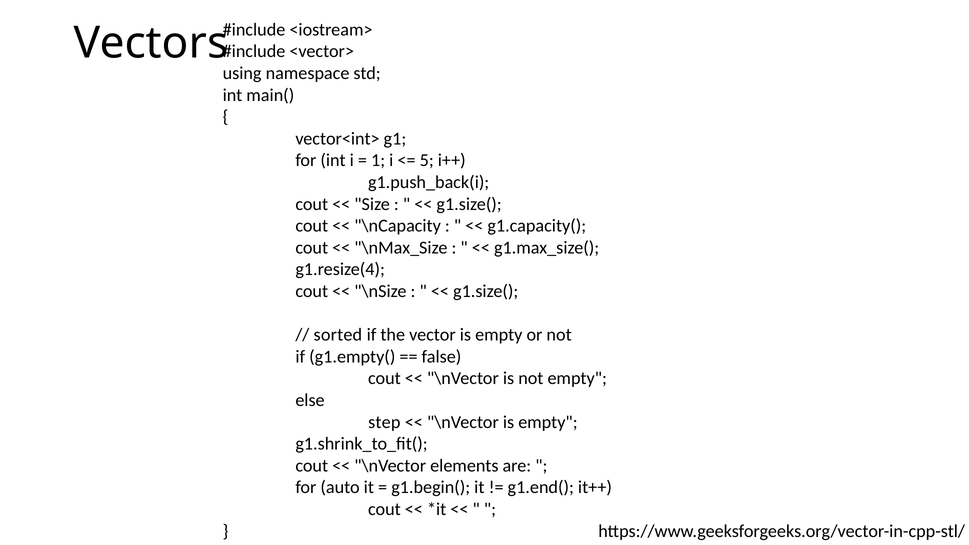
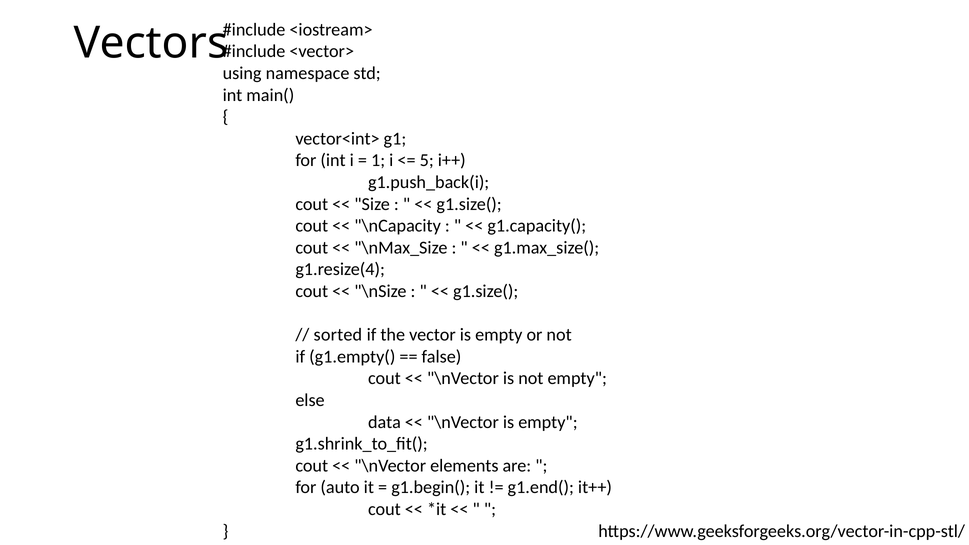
step: step -> data (384, 422)
